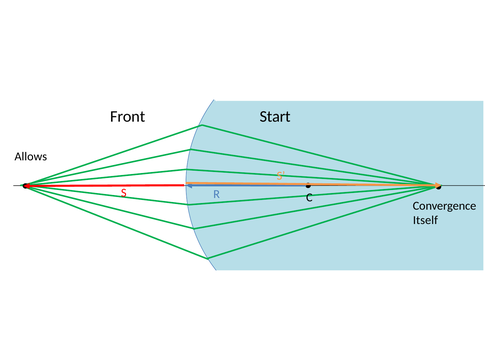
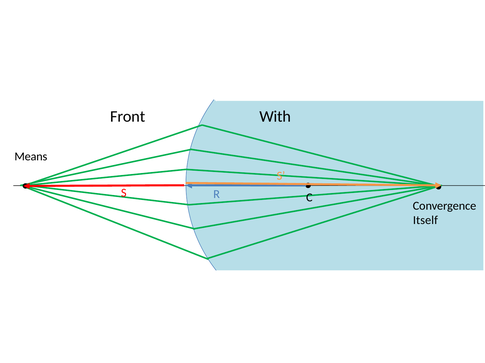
Start: Start -> With (275, 117)
Allows: Allows -> Means (31, 157)
